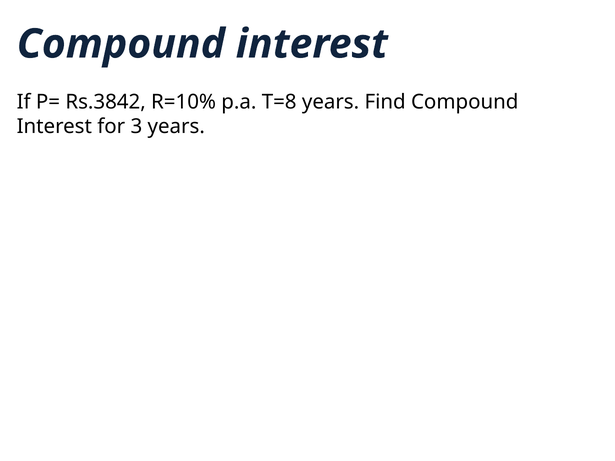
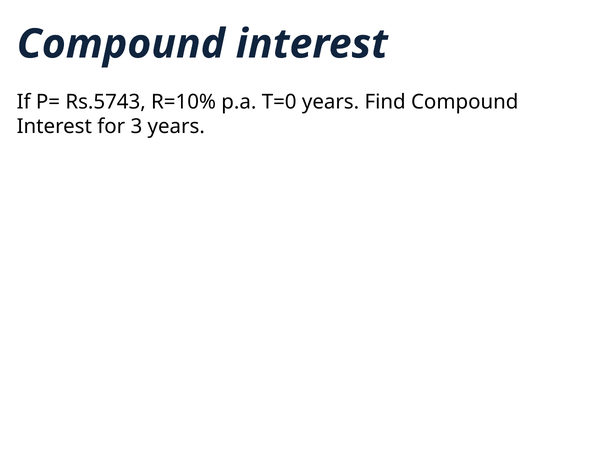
Rs.3842: Rs.3842 -> Rs.5743 (106, 102)
T=8: T=8 -> T=0 (279, 102)
